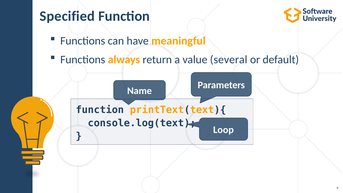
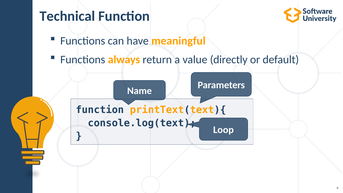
Specified: Specified -> Technical (67, 16)
several: several -> directly (229, 60)
